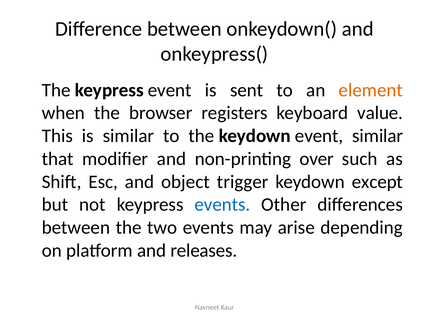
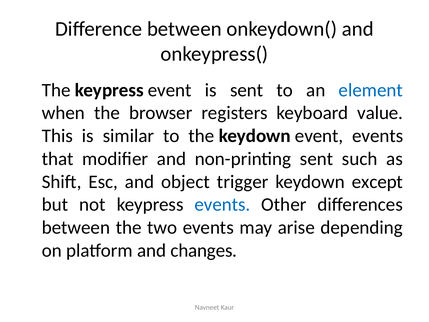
element colour: orange -> blue (371, 90)
event similar: similar -> events (378, 136)
non-printing over: over -> sent (317, 159)
releases: releases -> changes (204, 250)
